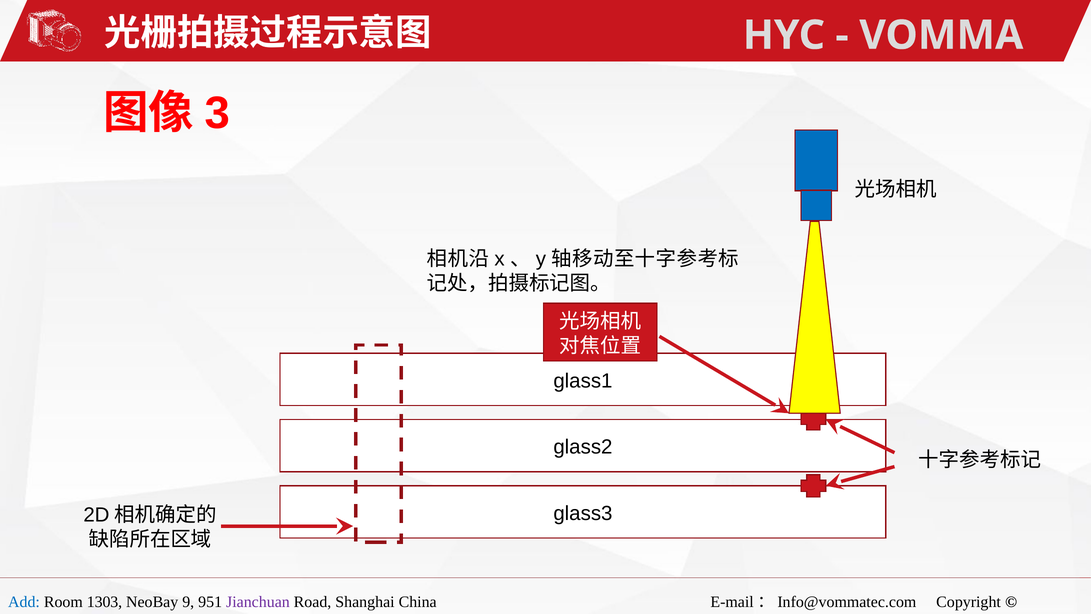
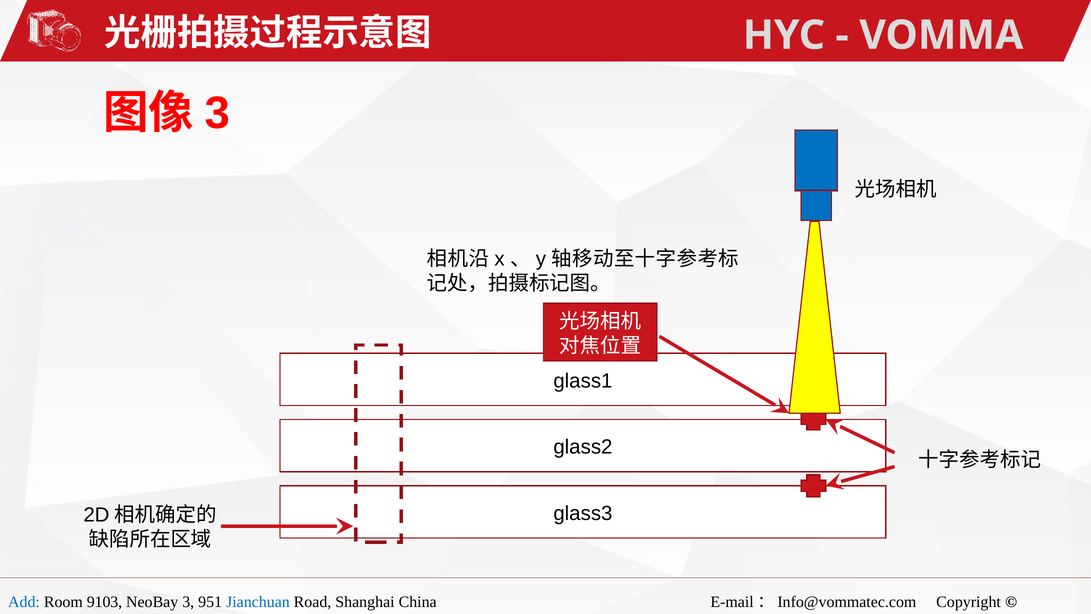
1303: 1303 -> 9103 (104, 602)
NeoBay 9: 9 -> 3 (188, 602)
Jianchuan colour: purple -> blue (258, 602)
